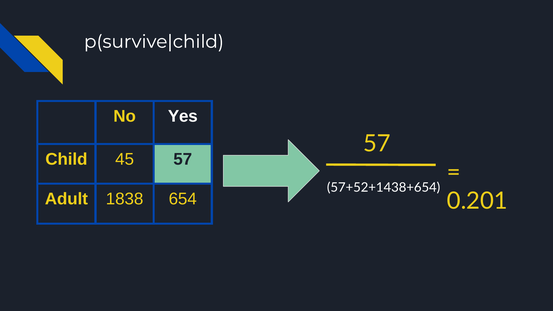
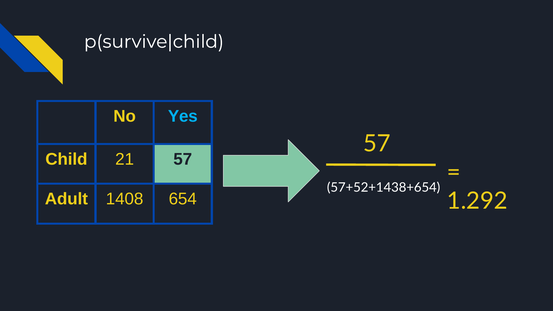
Yes colour: white -> light blue (183, 116)
45: 45 -> 21 (125, 159)
1838: 1838 -> 1408 (125, 199)
0.201: 0.201 -> 1.292 (477, 201)
